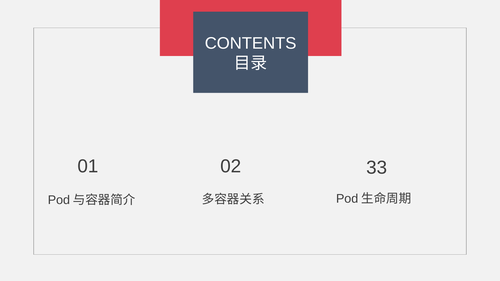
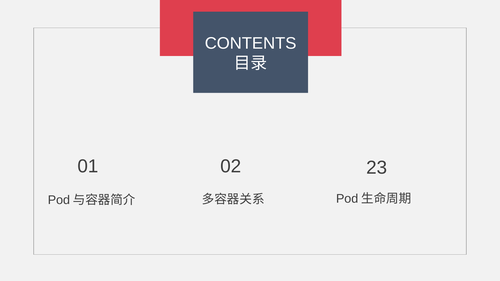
33: 33 -> 23 (377, 168)
